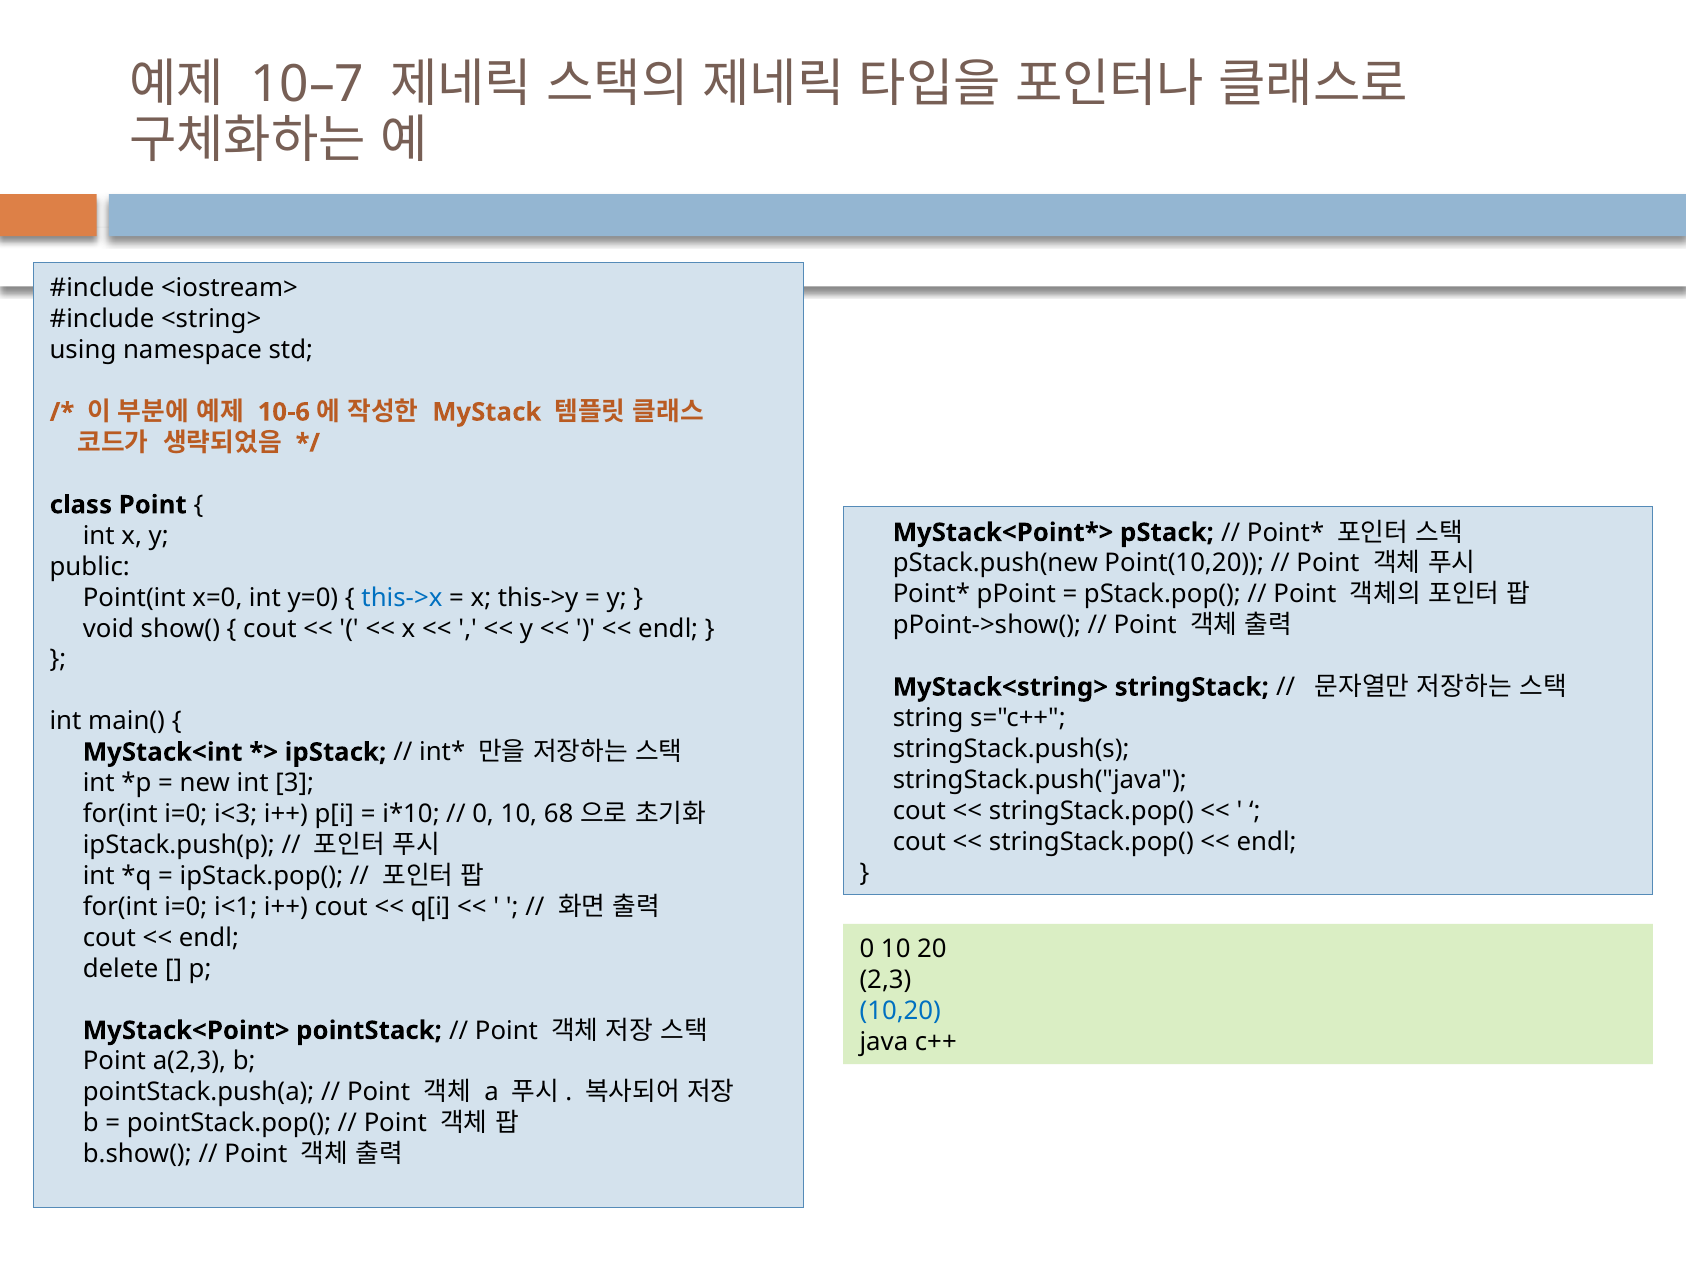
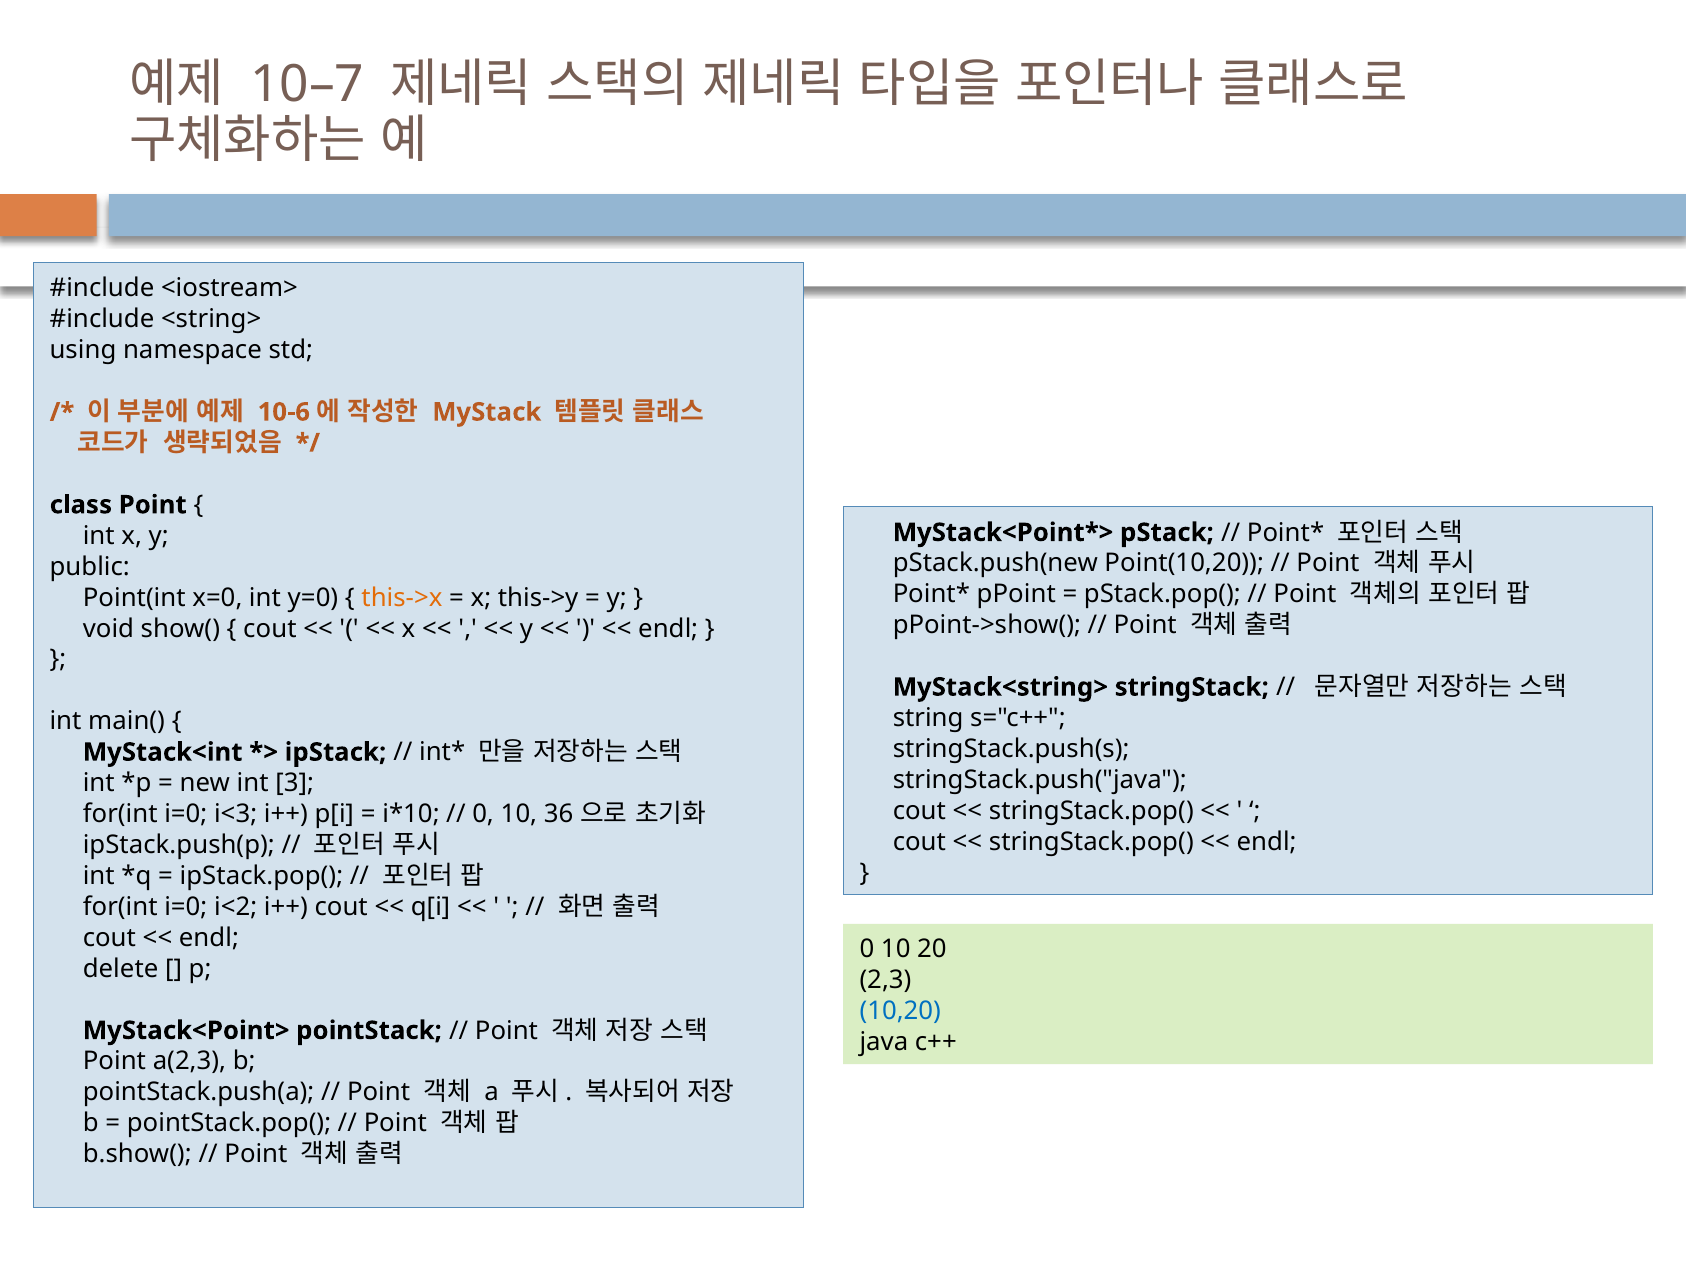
this->x colour: blue -> orange (402, 598)
68: 68 -> 36 (559, 814)
i<1: i<1 -> i<2 (236, 907)
